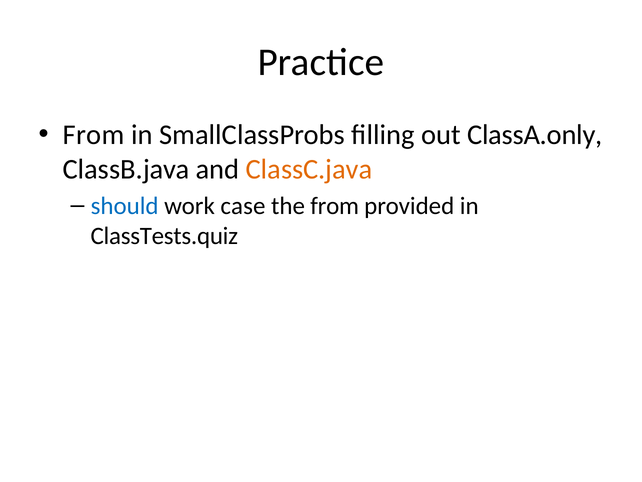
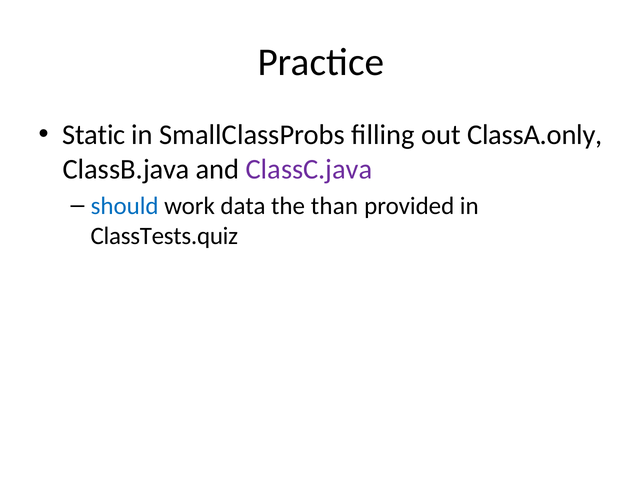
From: From -> Static (94, 135)
ClassC.java colour: orange -> purple (309, 169)
case: case -> data (243, 206)
the from: from -> than (334, 206)
